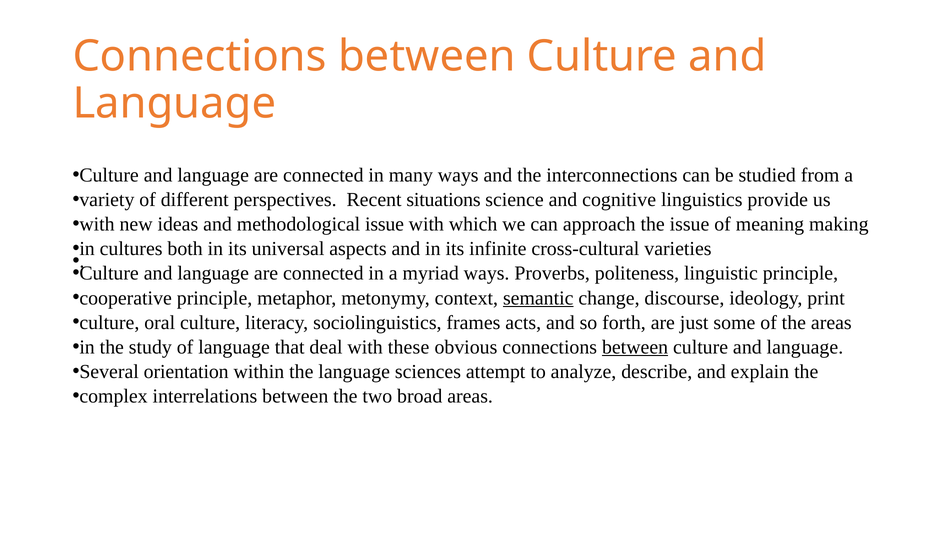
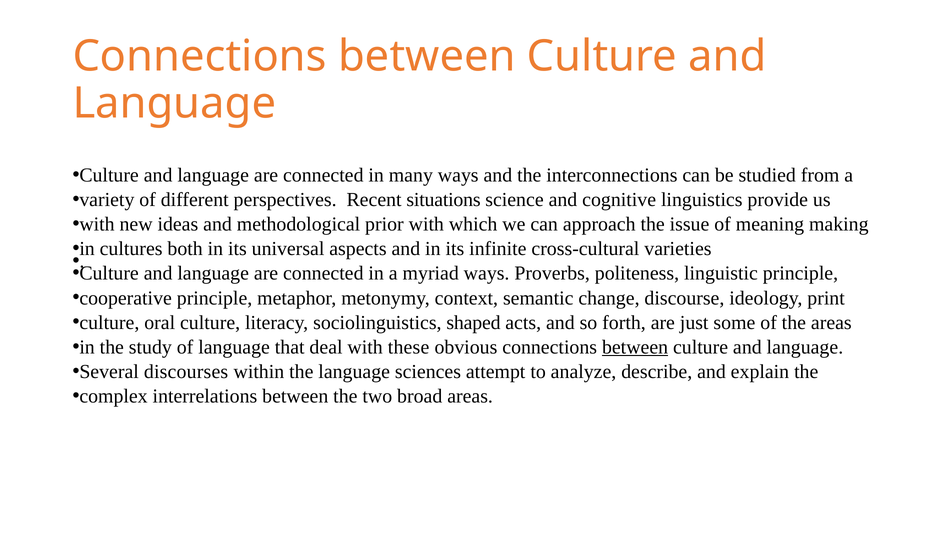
methodological issue: issue -> prior (384, 224)
semantic underline: present -> none (538, 298)
frames: frames -> shaped (474, 323)
orientation: orientation -> discourses (186, 372)
